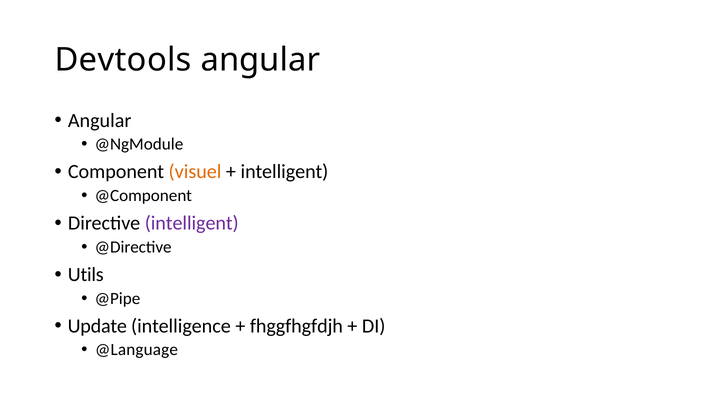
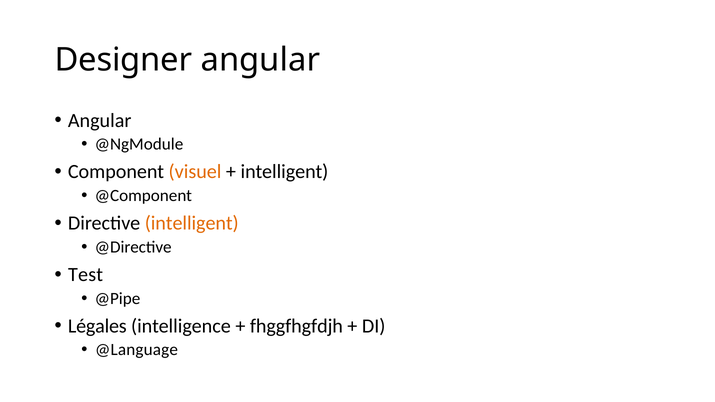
Devtools: Devtools -> Designer (123, 60)
intelligent colour: purple -> orange (192, 223)
Utils: Utils -> Test (86, 275)
Update: Update -> Légales (97, 326)
